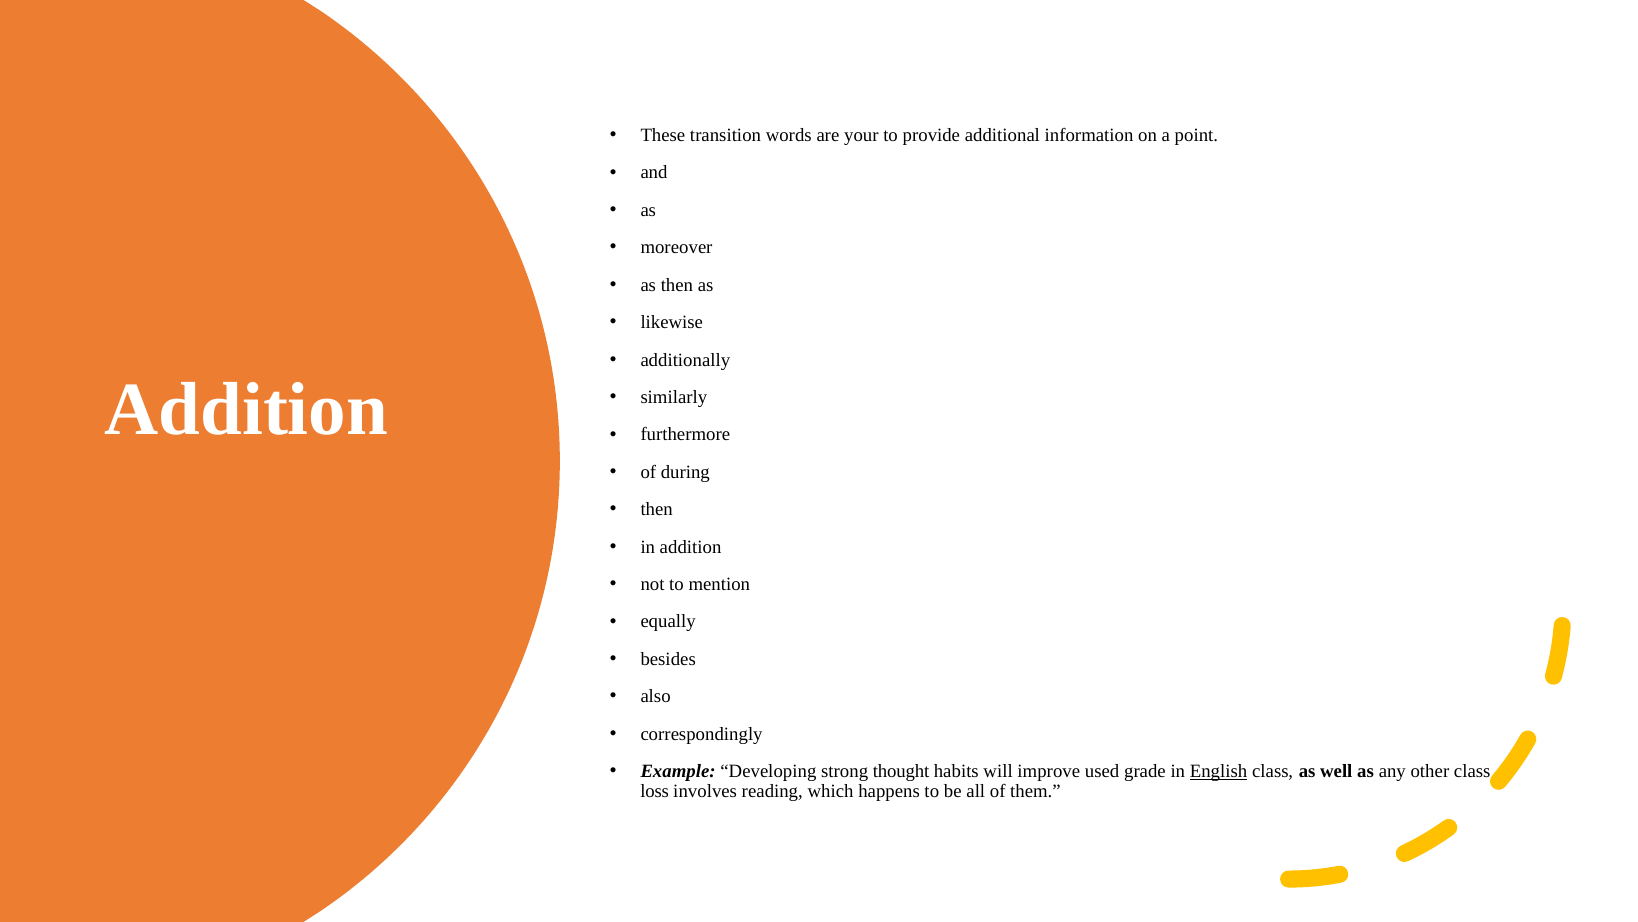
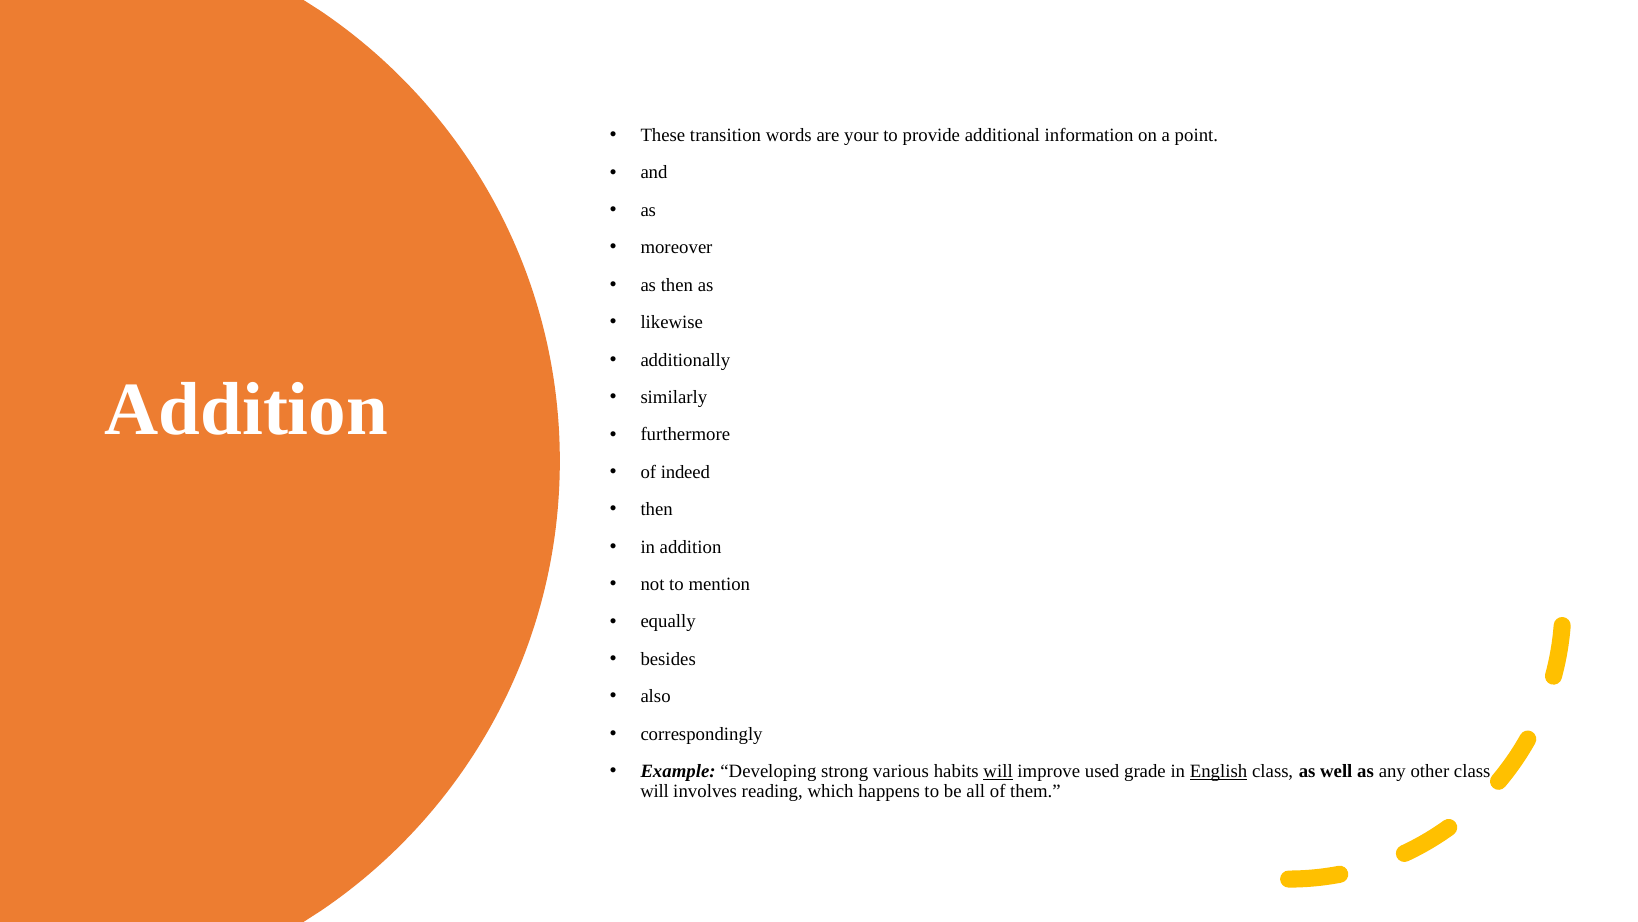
during: during -> indeed (685, 472)
thought: thought -> various (901, 771)
will underline: none -> present (998, 771)
loss: loss -> will (655, 791)
